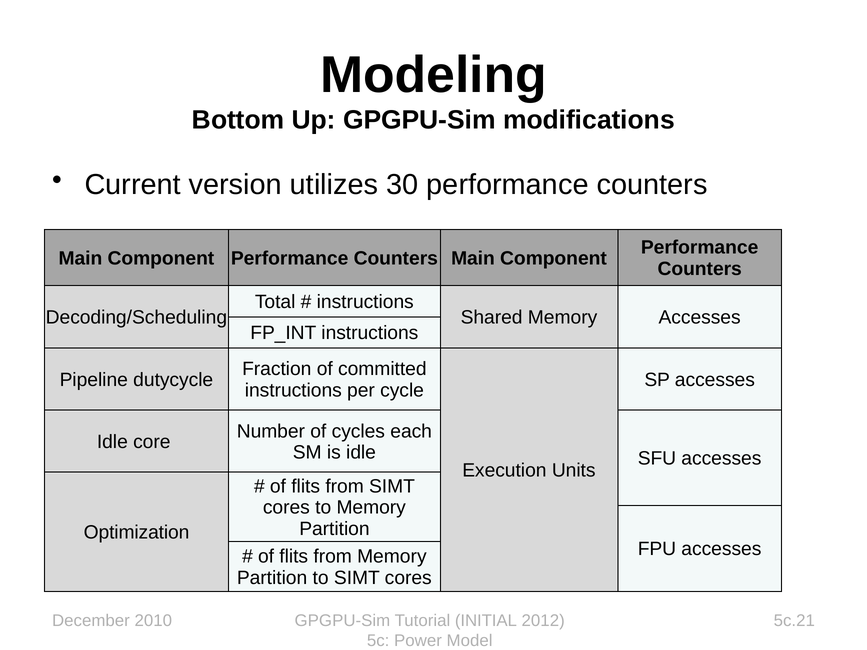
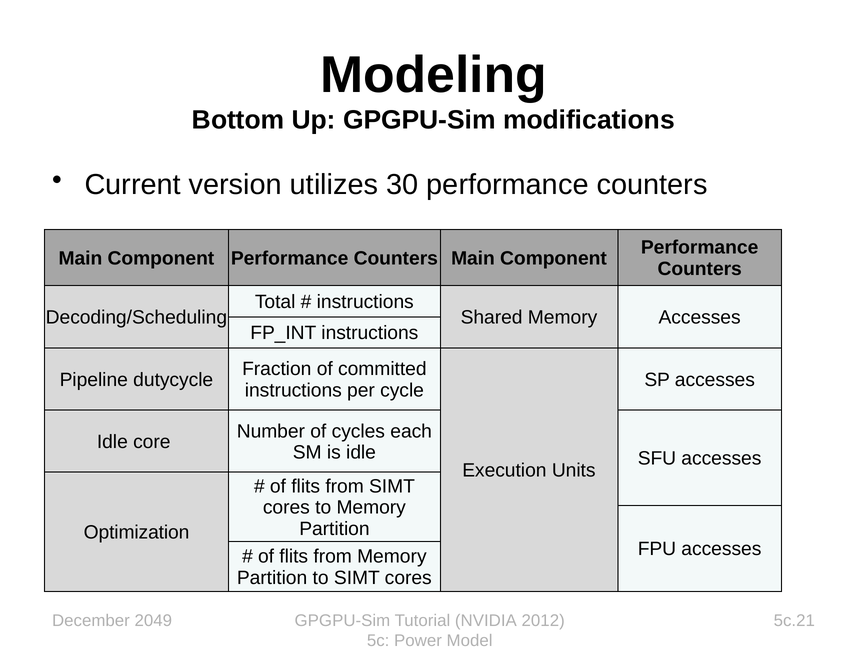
2010: 2010 -> 2049 (153, 621)
INITIAL: INITIAL -> NVIDIA (486, 621)
